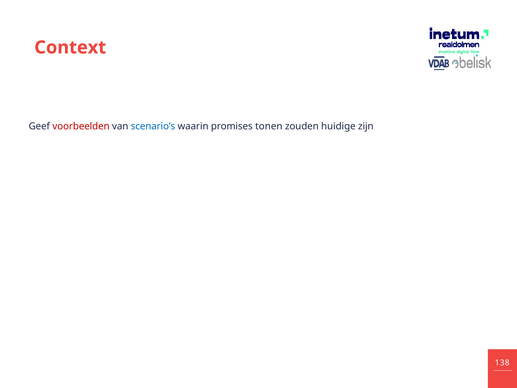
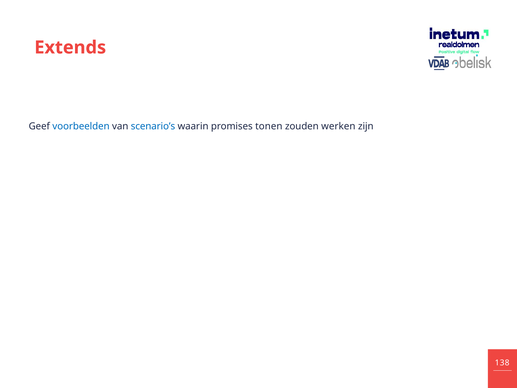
Context: Context -> Extends (70, 47)
voorbeelden colour: red -> blue (81, 126)
huidige: huidige -> werken (338, 126)
